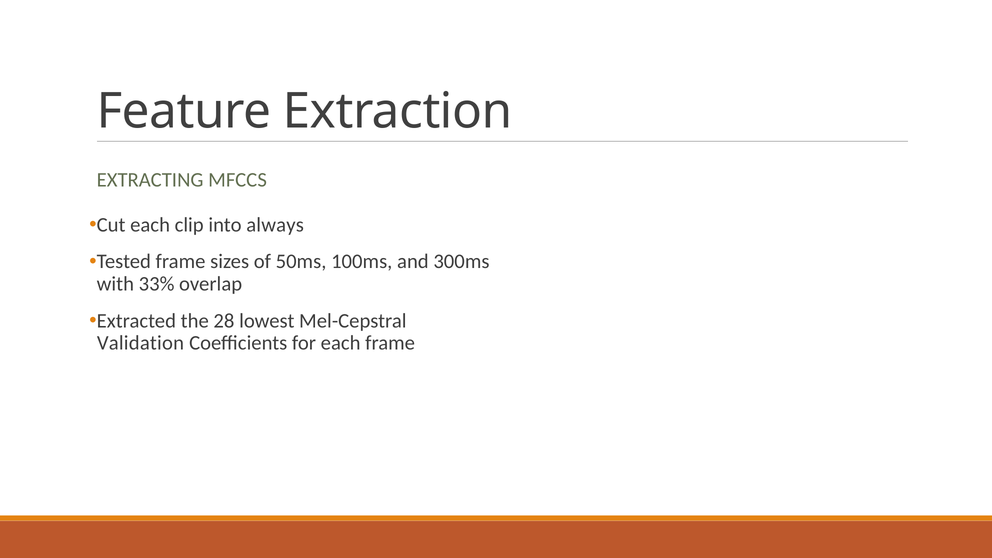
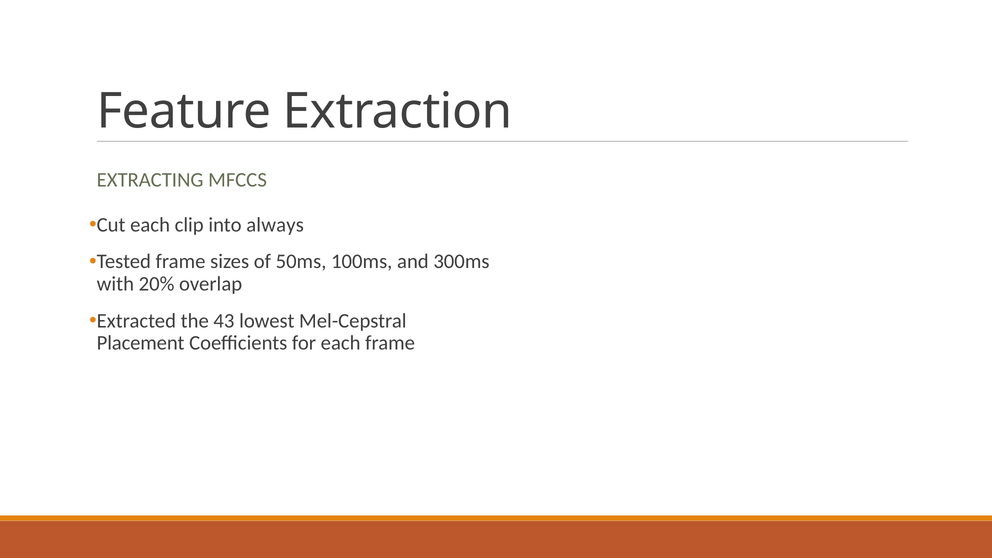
33%: 33% -> 20% (157, 284)
28: 28 -> 43 (224, 321)
Validation: Validation -> Placement (141, 343)
